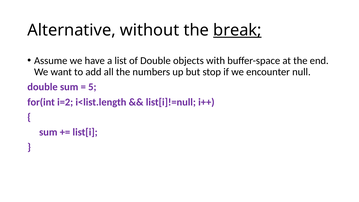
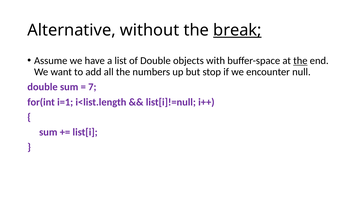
the underline: none -> present (300, 61)
5: 5 -> 7 (92, 87)
i=2: i=2 -> i=1 (65, 102)
